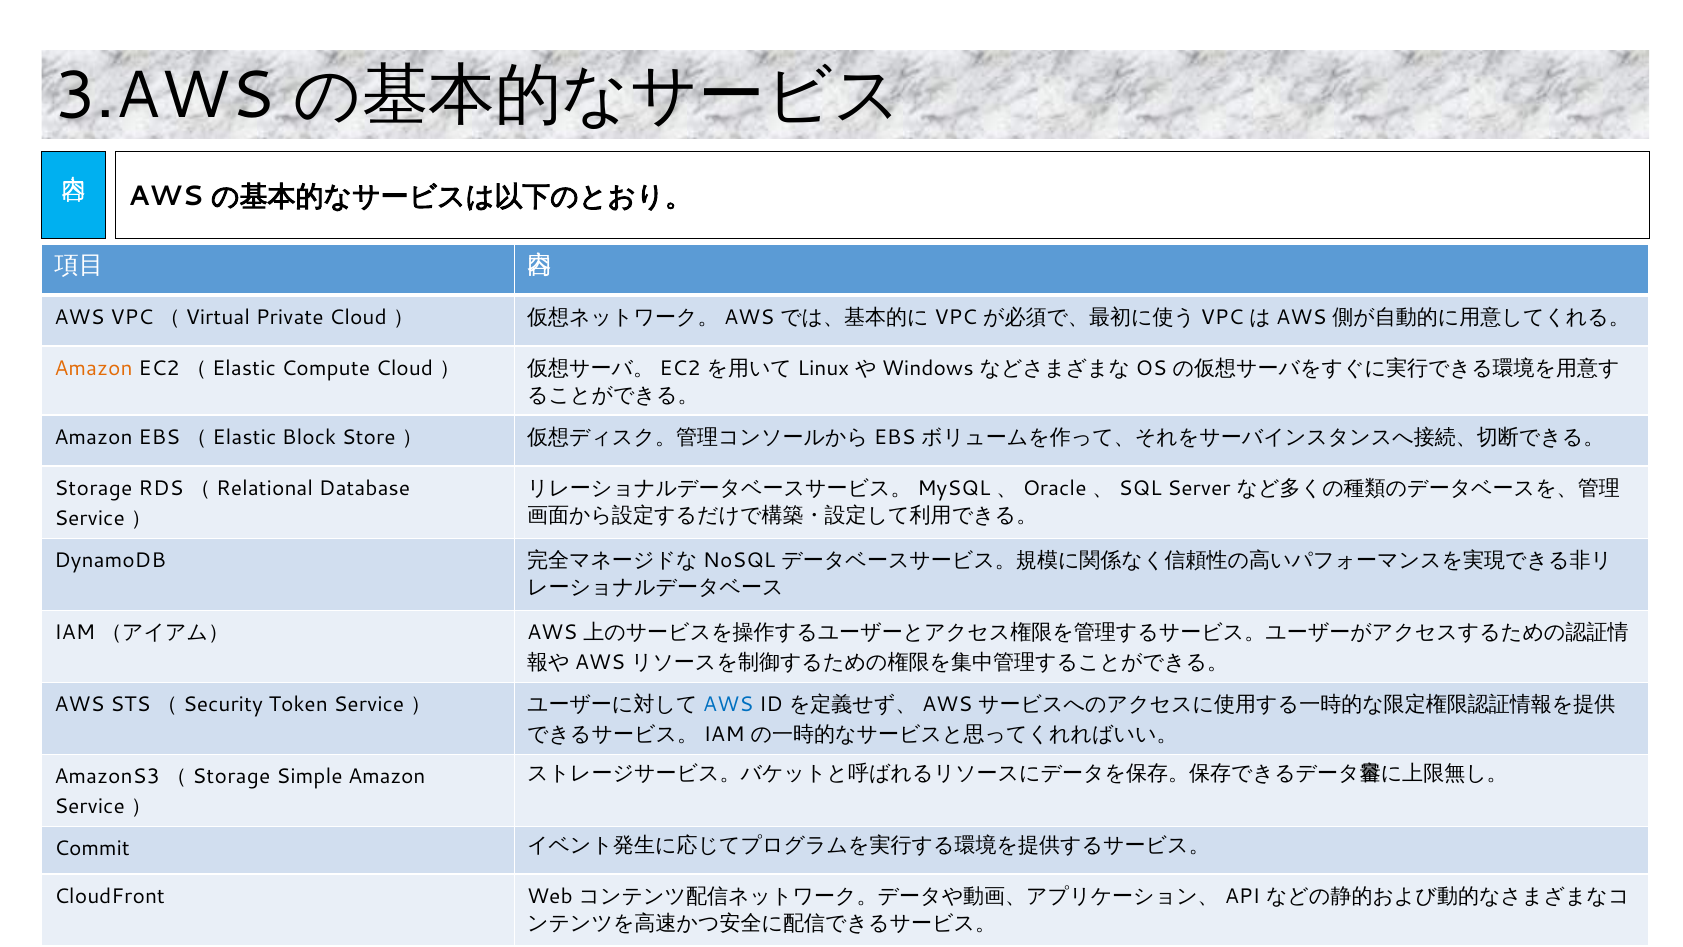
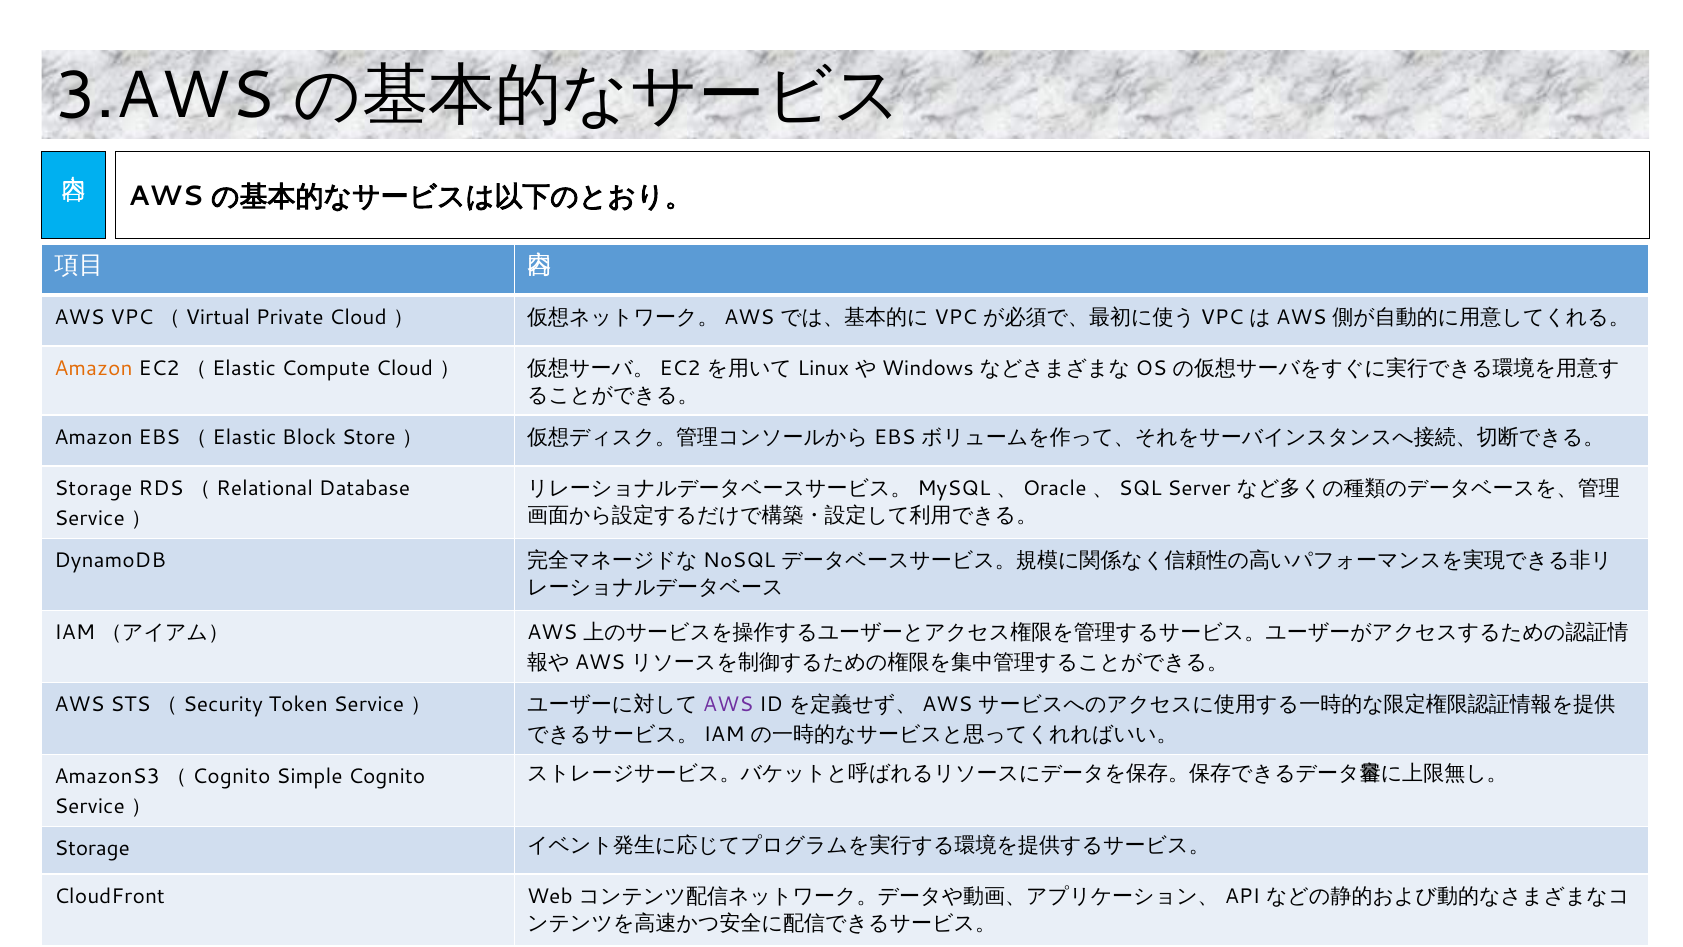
AWS colour: blue -> purple (728, 704)
Storage: Storage -> Cognito (231, 776)
Simple Amazon: Amazon -> Cognito (387, 776)
Commit: Commit -> Storage (92, 848)
